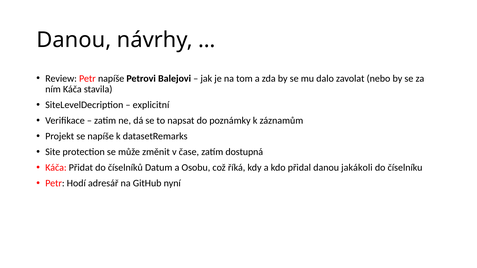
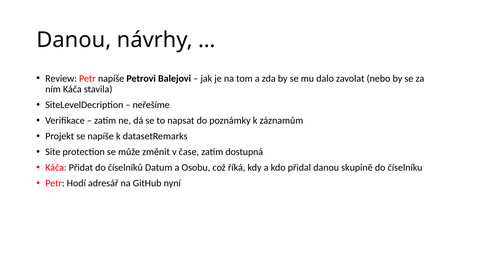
explicitní: explicitní -> neřešíme (151, 105)
jakákoli: jakákoli -> skupině (357, 168)
